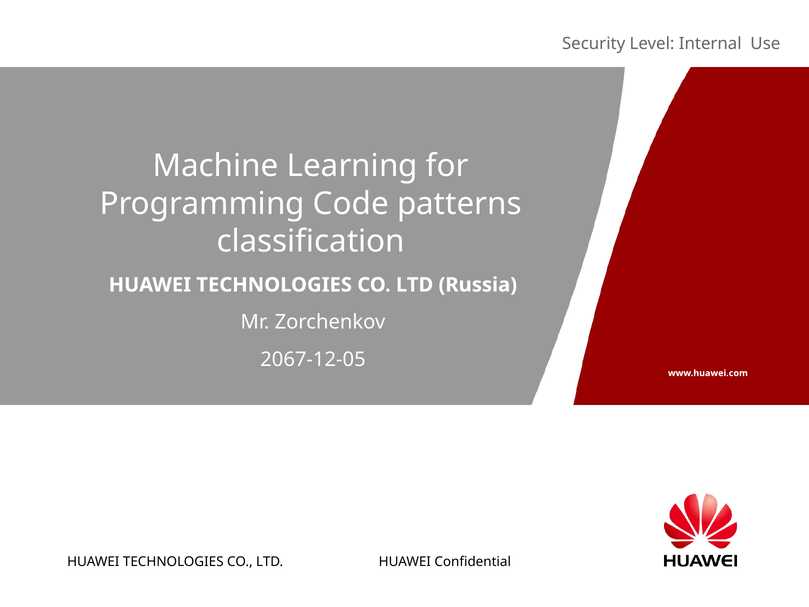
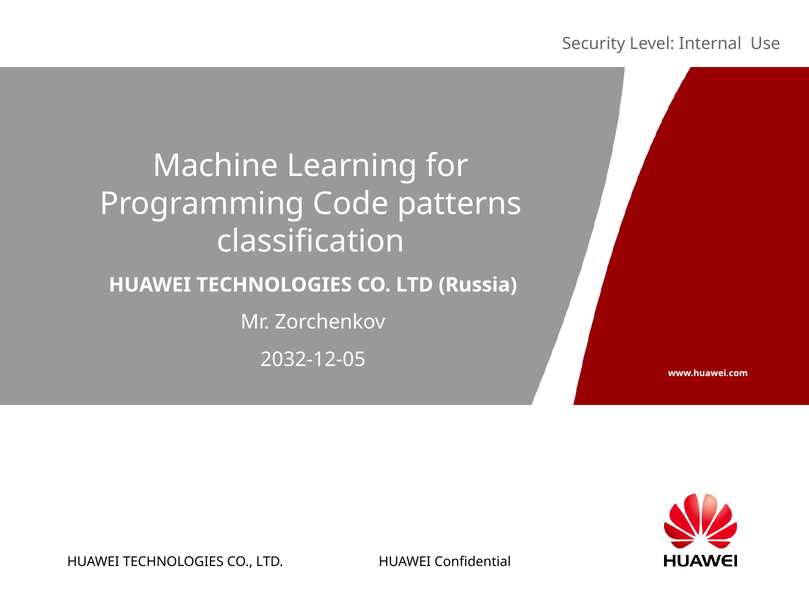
2067-12-05: 2067-12-05 -> 2032-12-05 (313, 359)
